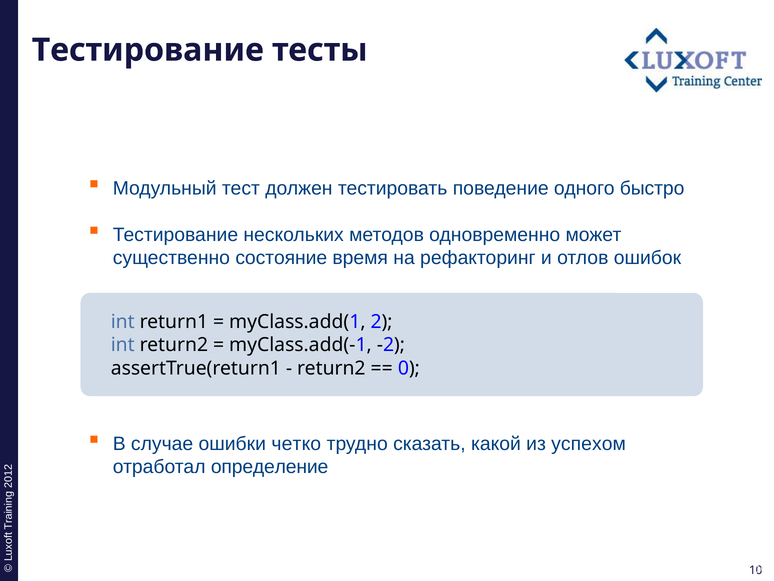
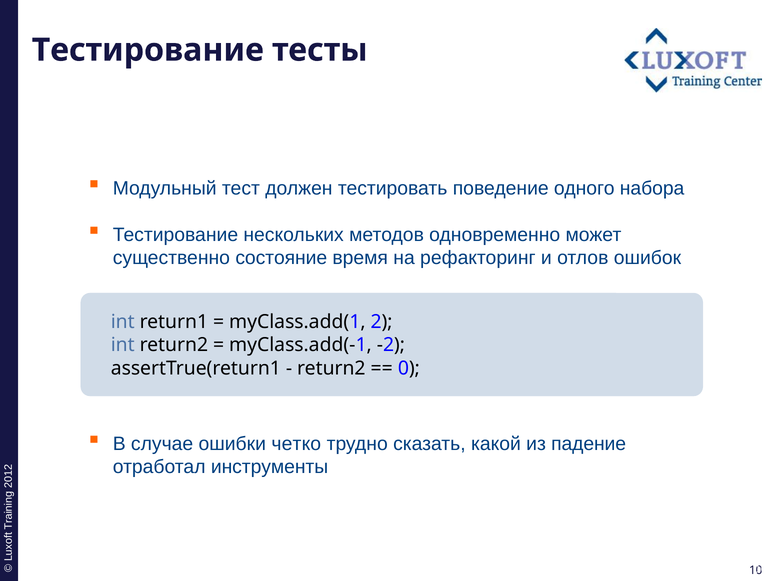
быстро: быстро -> набора (652, 188)
успехом: успехом -> падение (589, 443)
определение: определение -> инструменты (270, 467)
